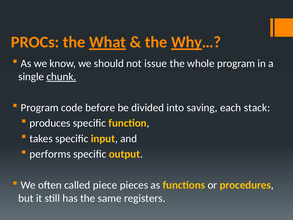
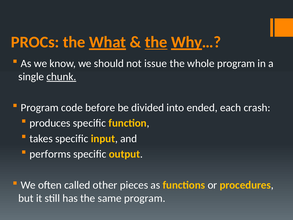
the underline: none -> present (156, 42)
saving: saving -> ended (202, 108)
stack: stack -> crash (257, 108)
piece: piece -> other (105, 185)
same registers: registers -> program (145, 198)
